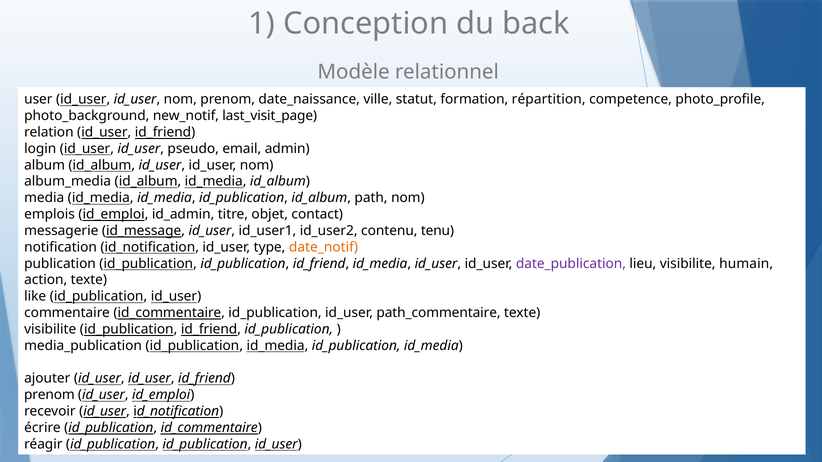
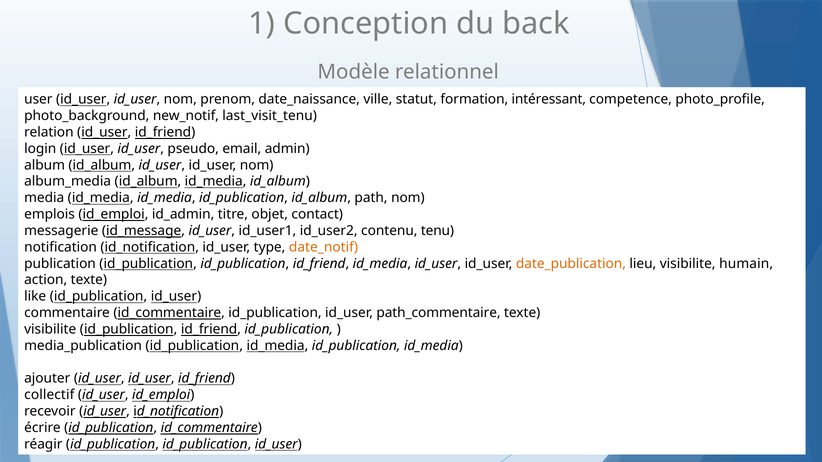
répartition: répartition -> intéressant (549, 99)
last_visit_page: last_visit_page -> last_visit_tenu (270, 116)
date_publication colour: purple -> orange (571, 264)
prenom: prenom -> collectif (49, 395)
